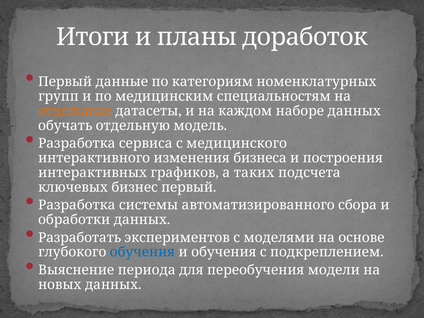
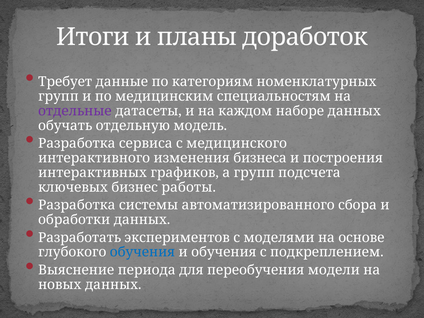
Первый: Первый -> Требует (65, 82)
отдельные colour: orange -> purple (75, 111)
а таких: таких -> групп (254, 173)
бизнес первый: первый -> работы (189, 187)
